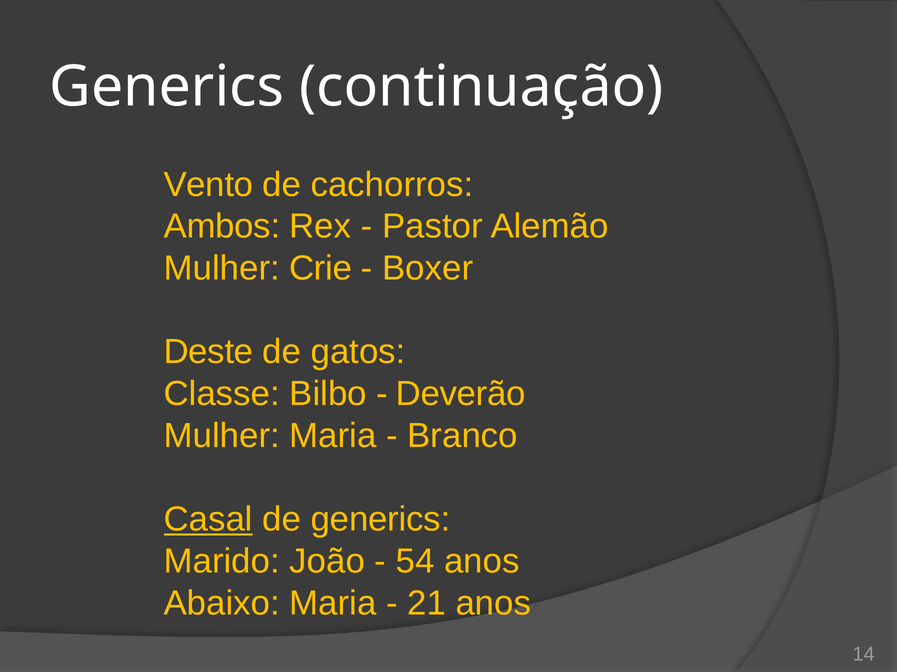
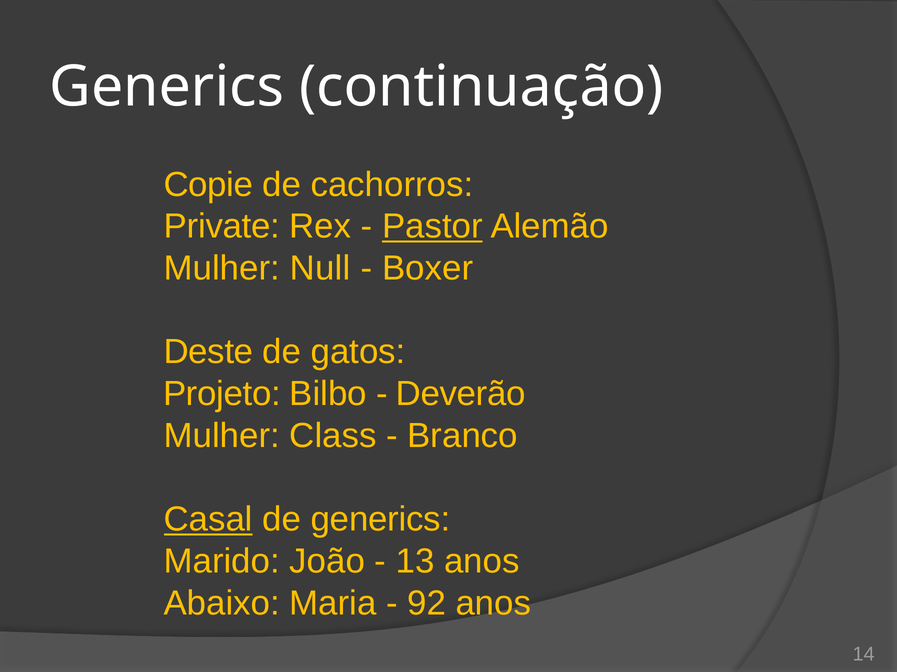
Vento: Vento -> Copie (208, 185)
Ambos: Ambos -> Private (222, 227)
Pastor underline: none -> present (432, 227)
Crie: Crie -> Null (320, 269)
Classe: Classe -> Projeto (222, 394)
Mulher Maria: Maria -> Class (333, 436)
54: 54 -> 13 (415, 562)
21: 21 -> 92 (427, 604)
